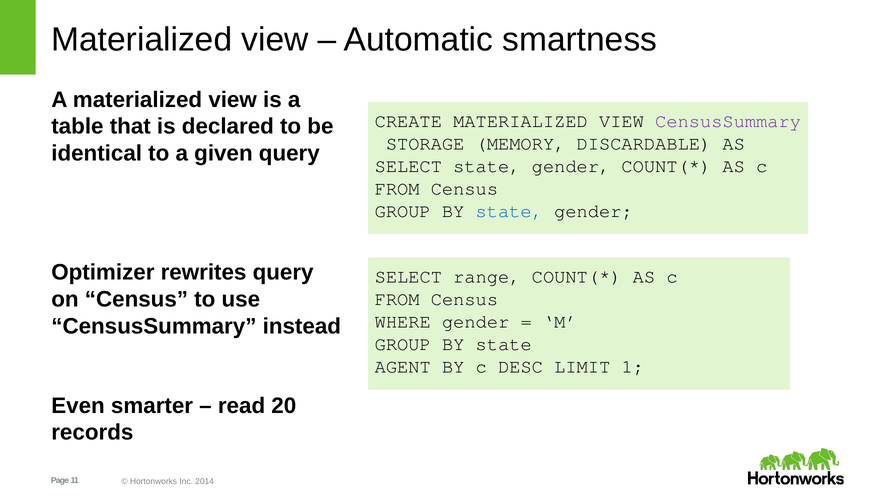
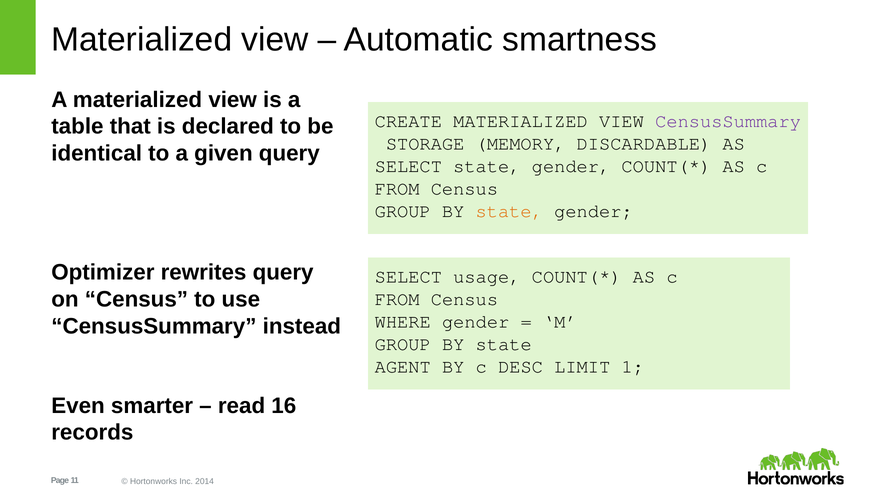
state colour: blue -> orange (509, 211)
range: range -> usage (487, 277)
20: 20 -> 16 (284, 405)
